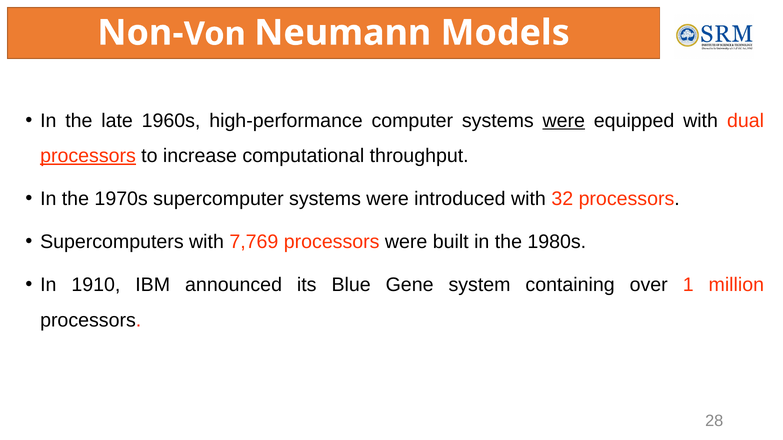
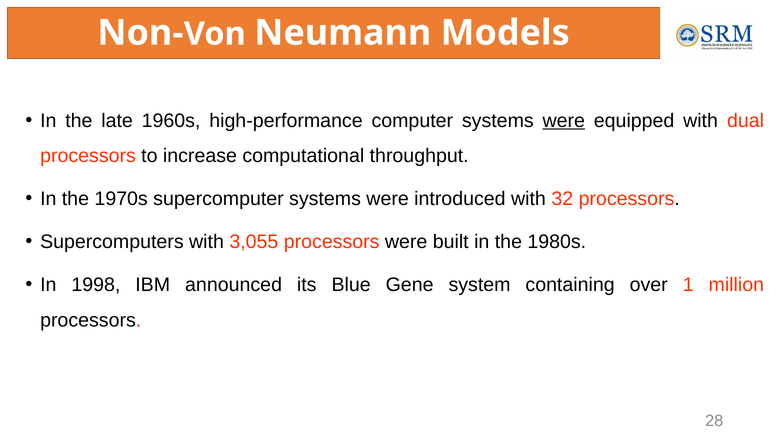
processors underline: present -> none (88, 156)
7,769: 7,769 -> 3,055 (254, 242)
1910: 1910 -> 1998 (96, 285)
